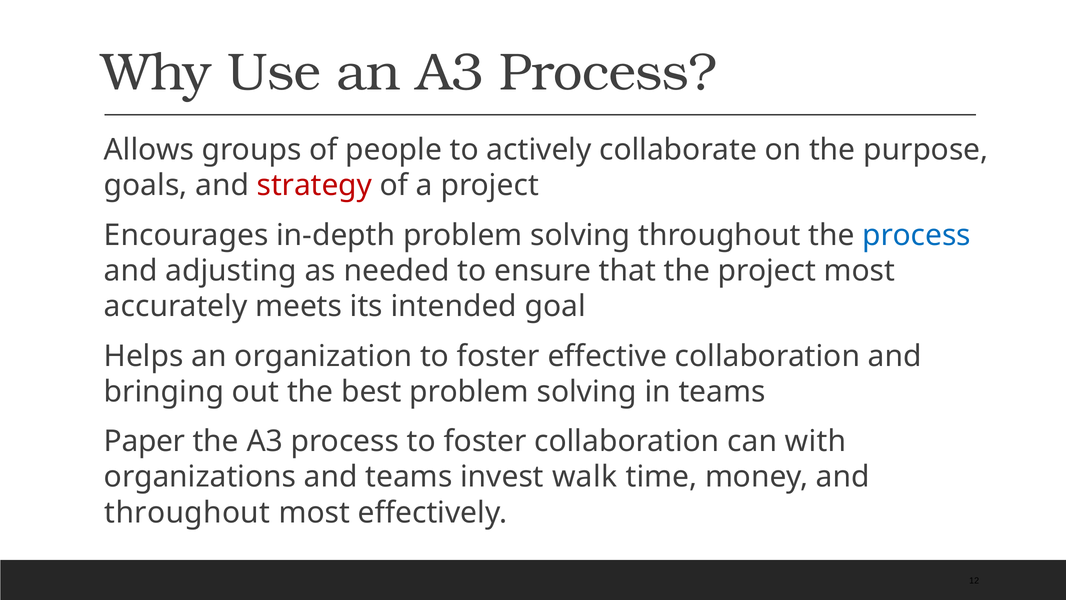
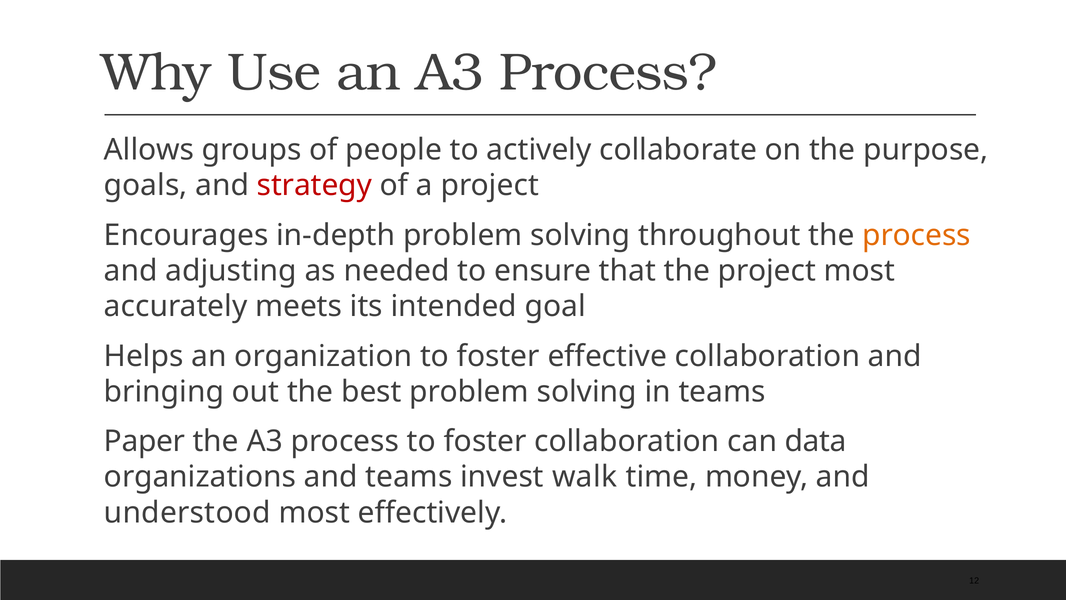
process colour: blue -> orange (917, 235)
with: with -> data (816, 441)
throughout: throughout -> understood (187, 512)
